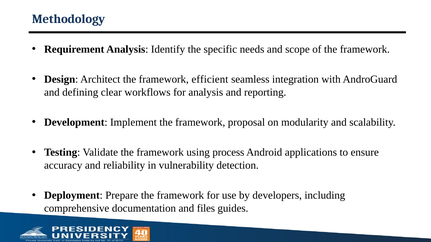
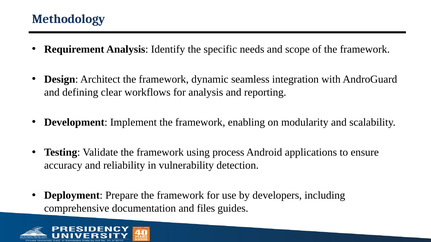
efficient: efficient -> dynamic (210, 79)
proposal: proposal -> enabling (246, 122)
